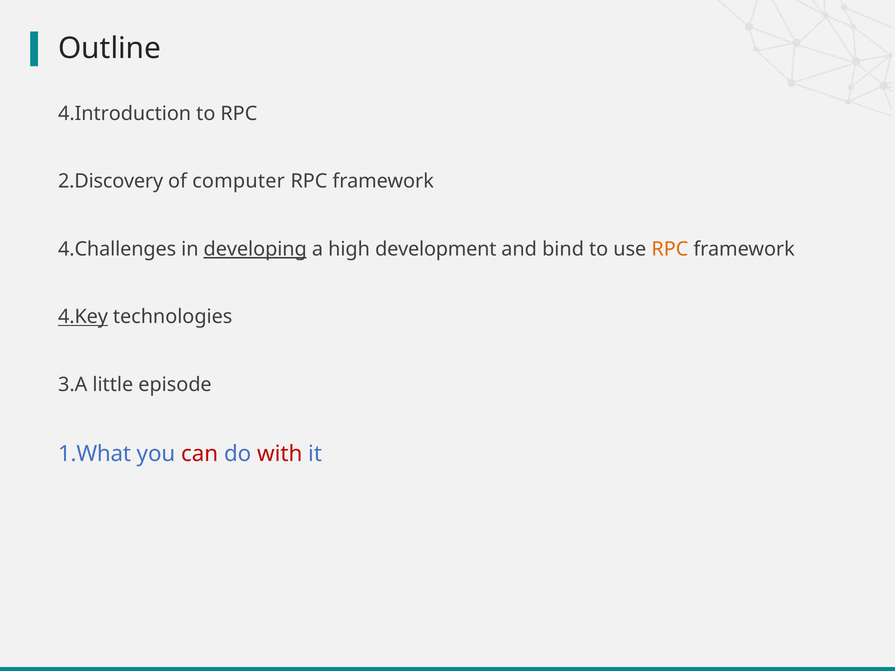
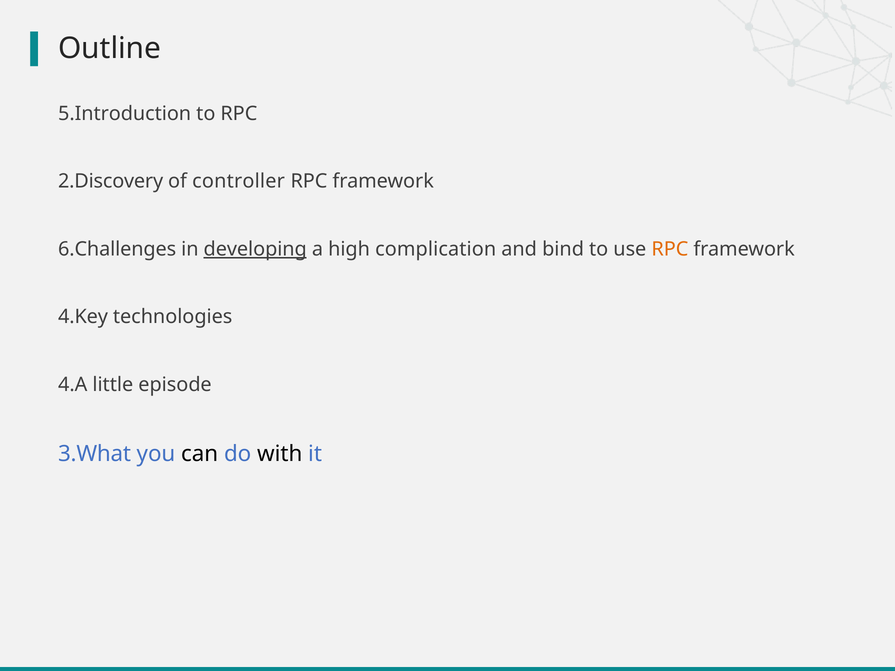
4.Introduction: 4.Introduction -> 5.Introduction (125, 114)
computer: computer -> controller (239, 181)
4.Challenges: 4.Challenges -> 6.Challenges (117, 249)
development: development -> complication (436, 249)
4.Key underline: present -> none (83, 317)
3.A: 3.A -> 4.A (73, 385)
1.What: 1.What -> 3.What (95, 454)
can colour: red -> black (200, 454)
with colour: red -> black (280, 454)
